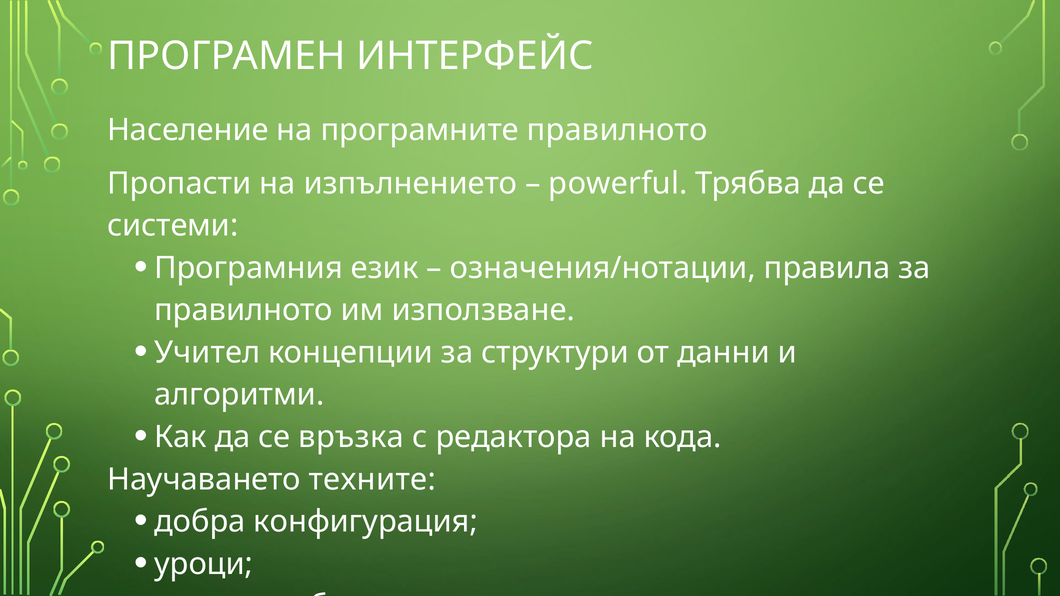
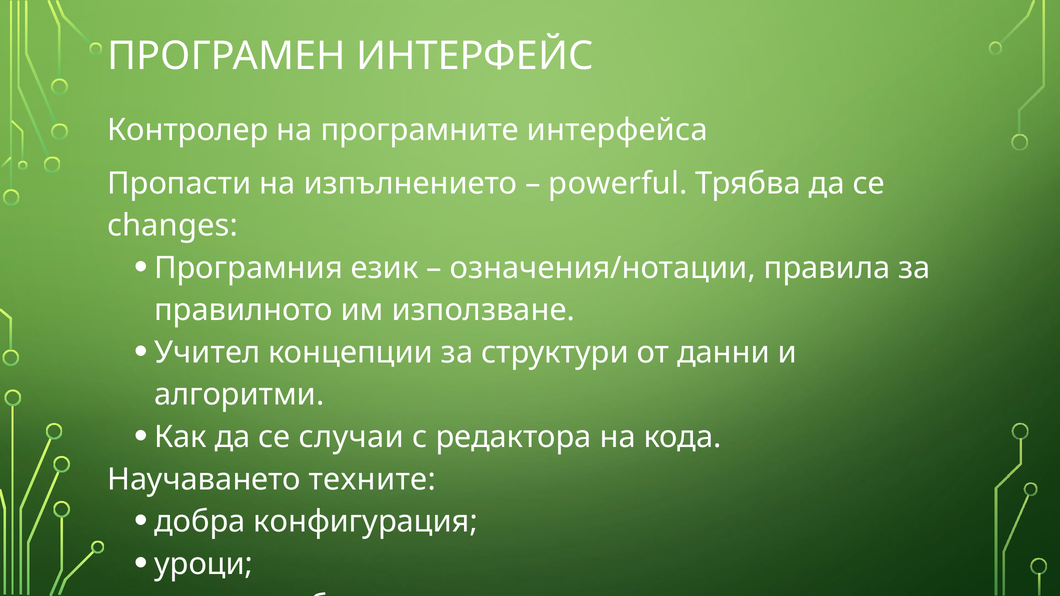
Население: Население -> Контролер (188, 130)
програмните правилното: правилното -> интерфейса (617, 130)
системи: системи -> changes (173, 226)
връзка: връзка -> случаи (351, 437)
